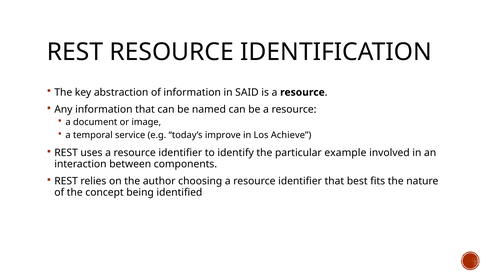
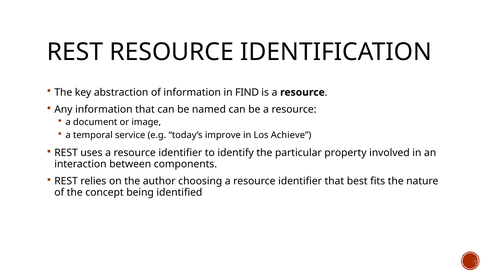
SAID: SAID -> FIND (247, 92)
example: example -> property (345, 153)
